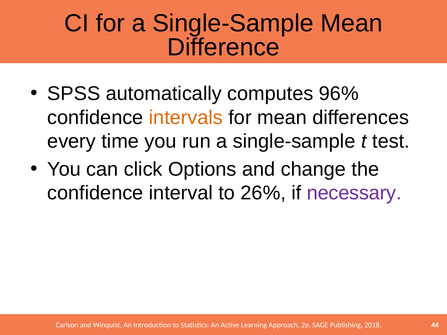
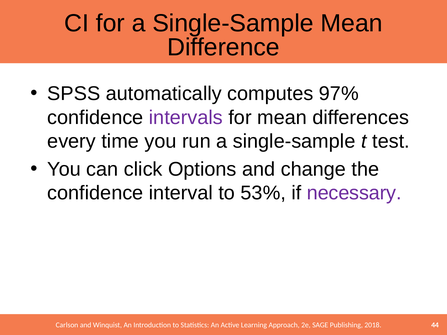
96%: 96% -> 97% (339, 94)
intervals colour: orange -> purple (186, 118)
26%: 26% -> 53% (263, 193)
